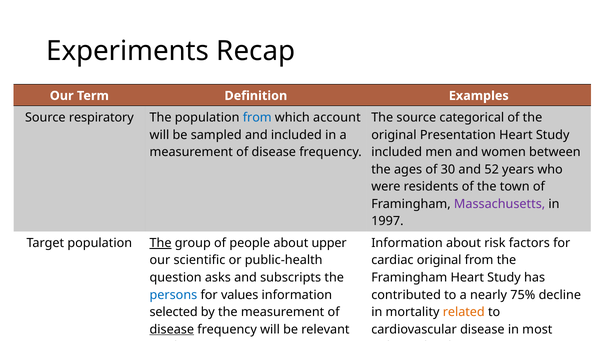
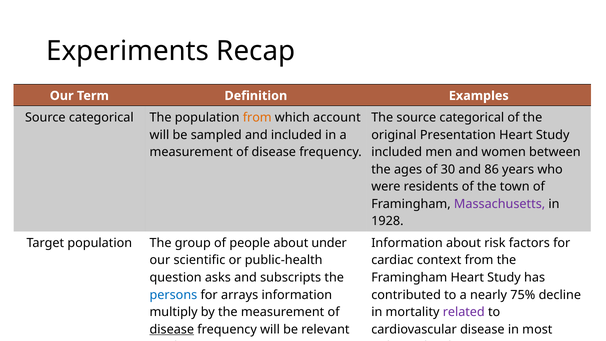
respiratory: respiratory -> categorical (101, 118)
from colour: blue -> orange (257, 118)
52: 52 -> 86 (492, 169)
1997: 1997 -> 1928 (387, 221)
The underline: present -> none (161, 243)
upper: upper -> under (329, 243)
cardiac original: original -> context (439, 260)
values: values -> arrays (240, 295)
selected: selected -> multiply (174, 312)
related colour: orange -> purple (464, 312)
